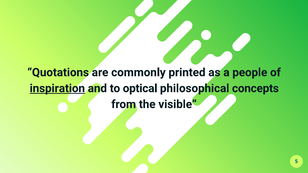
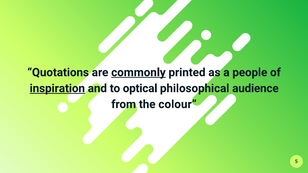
commonly underline: none -> present (138, 73)
concepts: concepts -> audience (255, 88)
visible: visible -> colour (178, 104)
